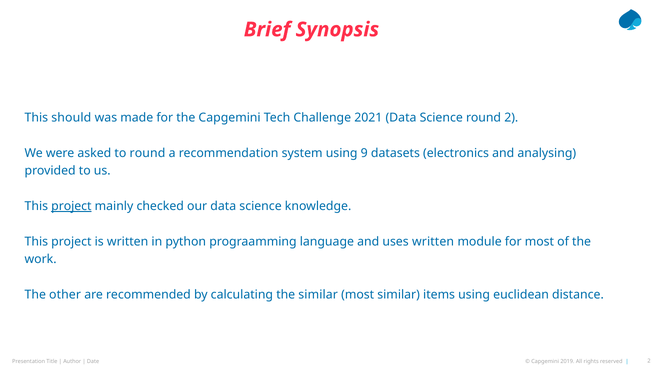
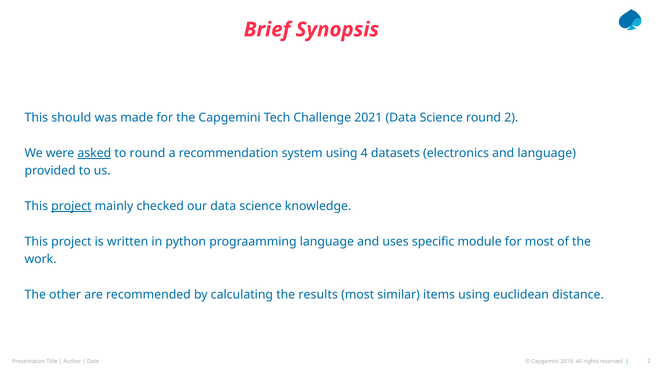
asked underline: none -> present (94, 153)
9: 9 -> 4 (364, 153)
and analysing: analysing -> language (547, 153)
uses written: written -> specific (433, 242)
the similar: similar -> results (318, 295)
